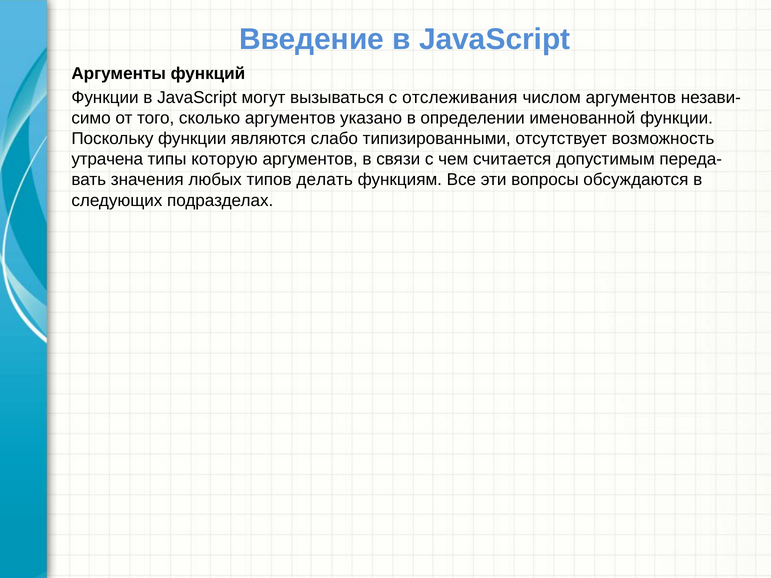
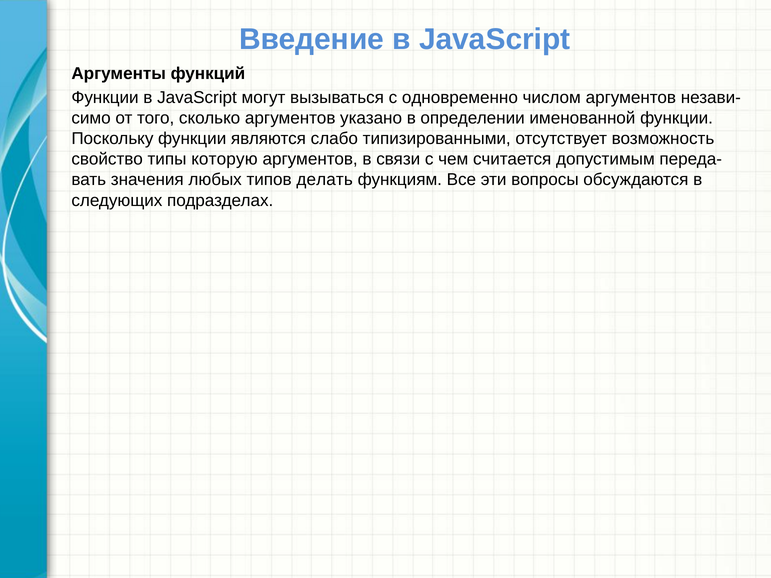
отслеживания: отслеживания -> одновременно (460, 98)
утрачена: утрачена -> свойство (107, 159)
